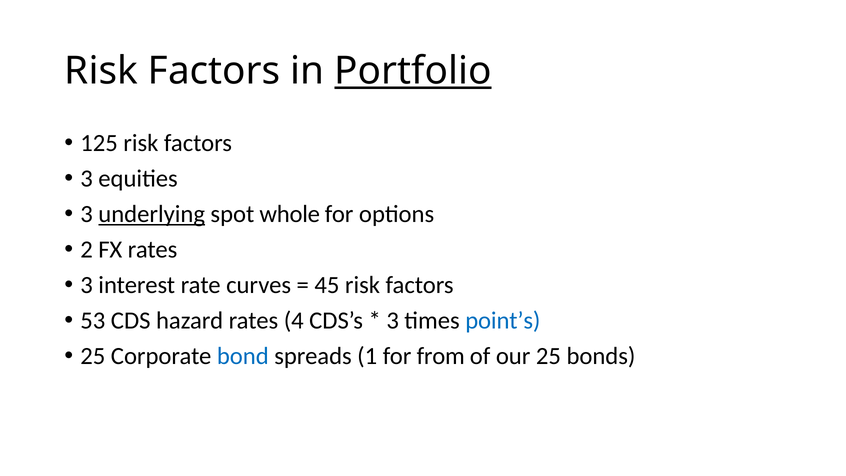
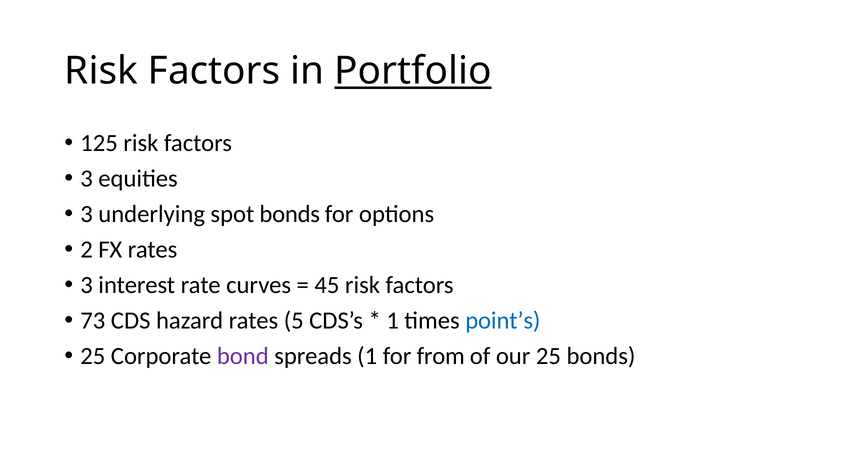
underlying underline: present -> none (152, 214)
spot whole: whole -> bonds (290, 214)
53: 53 -> 73 (93, 320)
4: 4 -> 5 (294, 320)
3: 3 -> 1 (393, 320)
bond colour: blue -> purple (243, 356)
